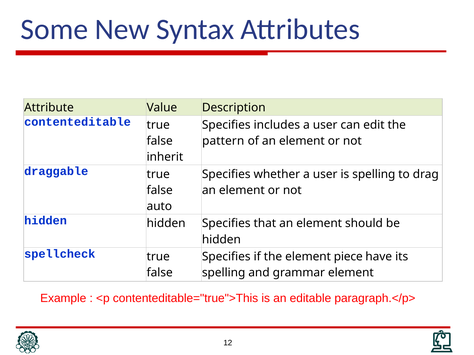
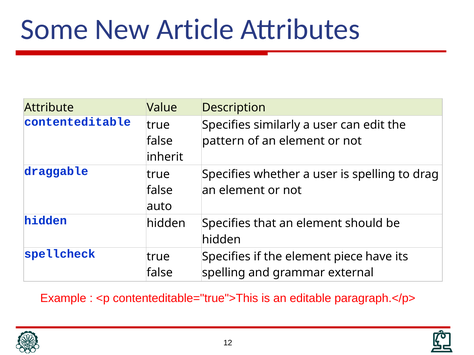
Syntax: Syntax -> Article (195, 29)
includes: includes -> similarly (277, 125)
grammar element: element -> external (351, 273)
